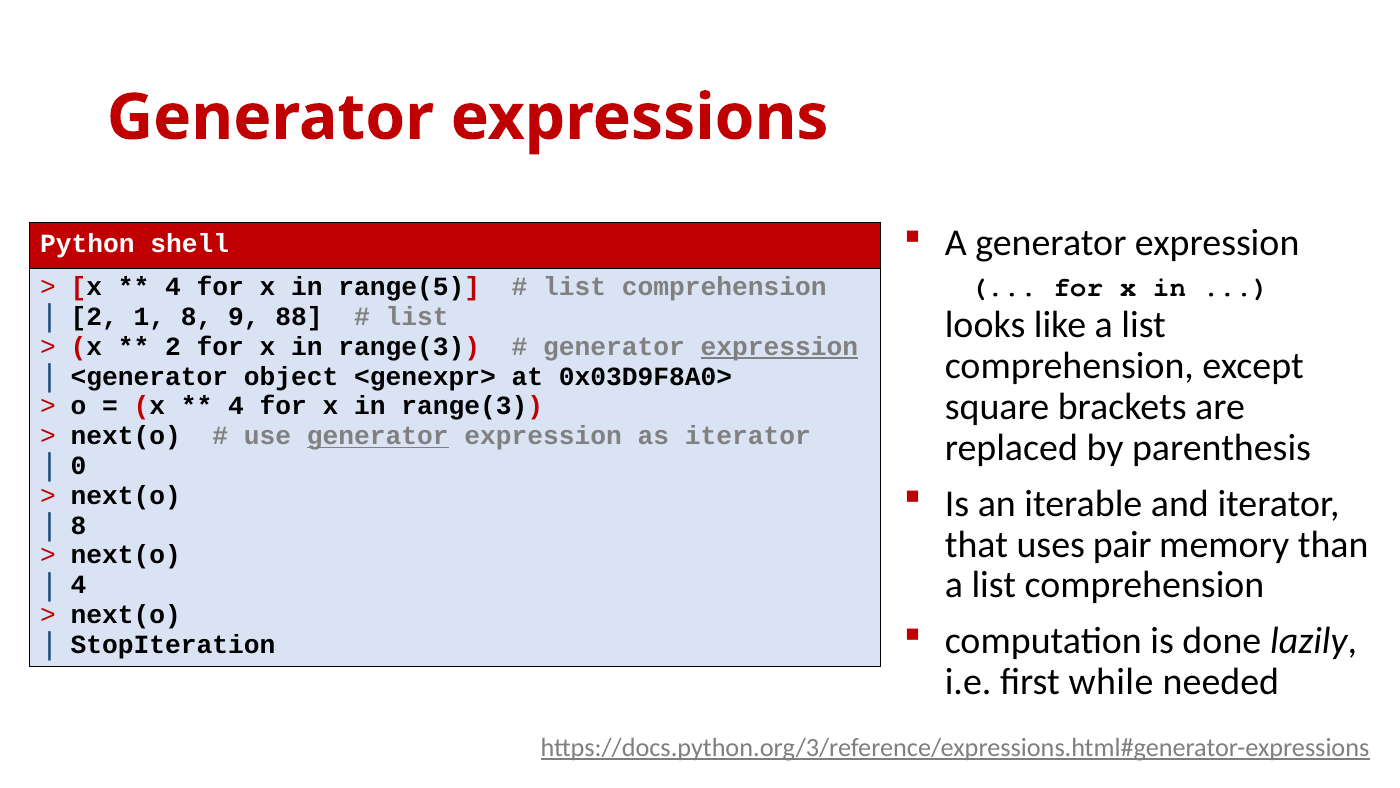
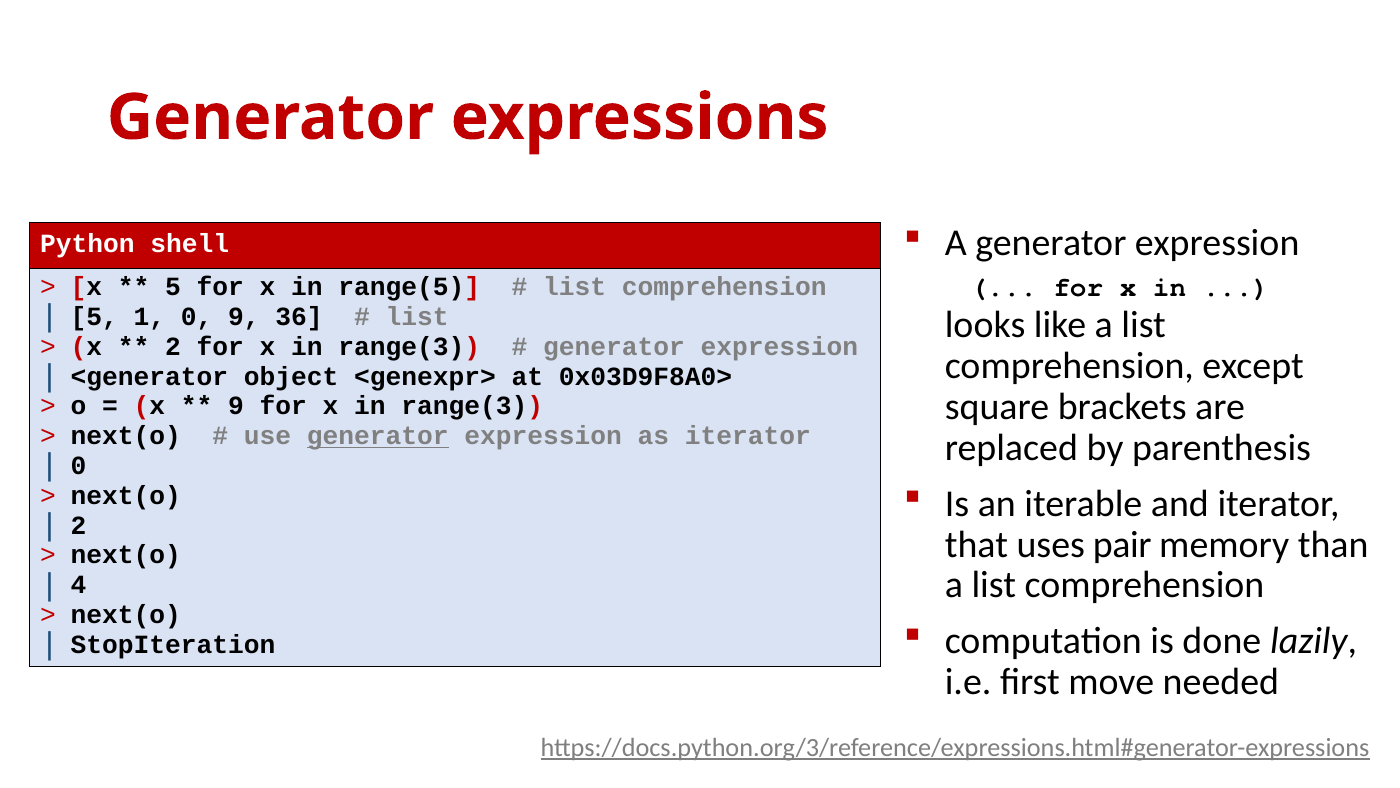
4: 4 -> 5 (173, 287)
2: 2 -> 5 (94, 317)
1 8: 8 -> 0 (197, 317)
88: 88 -> 36 (299, 317)
expression underline: present -> none (779, 347)
4: 4 -> 9 (236, 406)
8: 8 -> 2 (79, 525)
while: while -> move (1111, 682)
